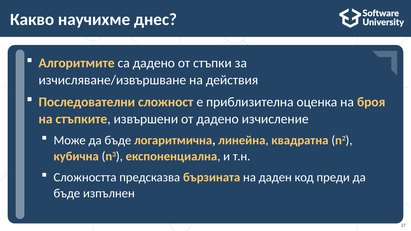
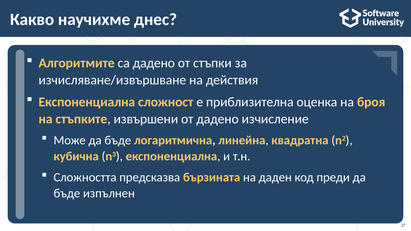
Последователни: Последователни -> Експоненциална (87, 102)
